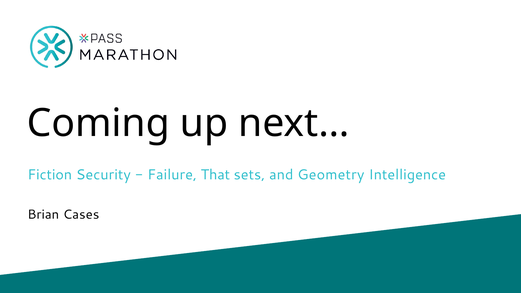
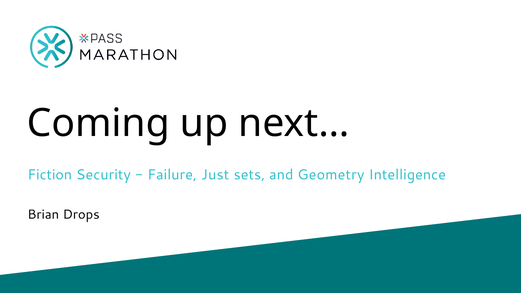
That: That -> Just (215, 175)
Cases: Cases -> Drops (81, 215)
